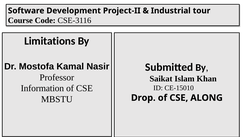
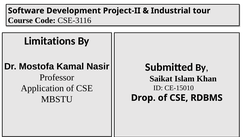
Information: Information -> Application (42, 89)
ALONG: ALONG -> RDBMS (207, 98)
